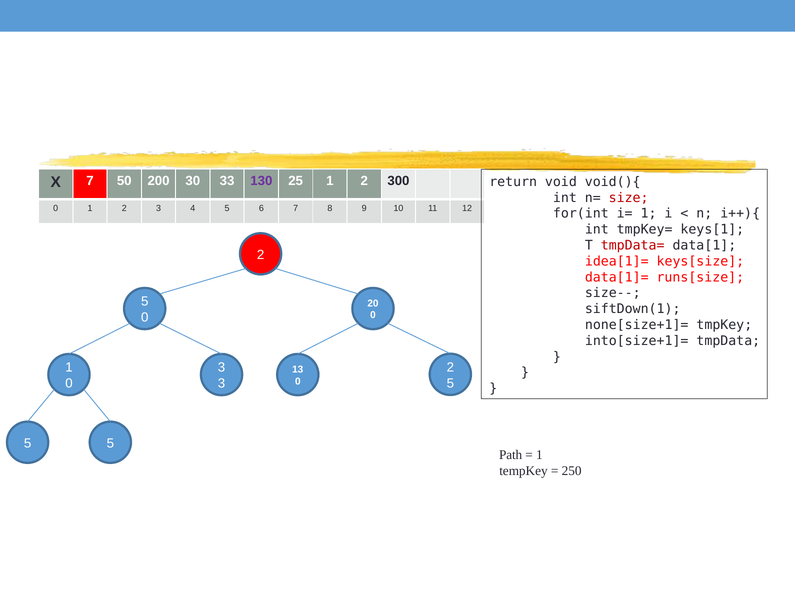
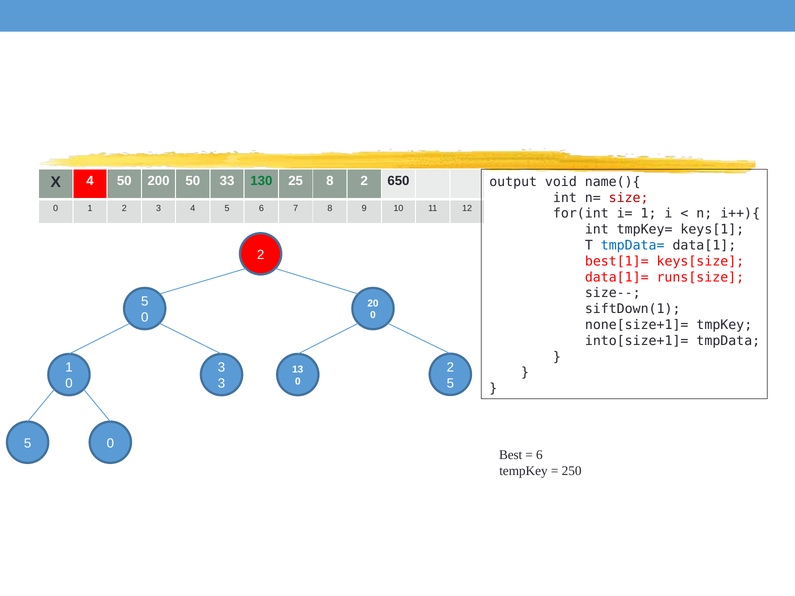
X 7: 7 -> 4 (90, 181)
200 30: 30 -> 50 (193, 181)
130 colour: purple -> green (261, 181)
25 1: 1 -> 8 (330, 181)
300: 300 -> 650 (398, 181)
return: return -> output (513, 182)
void(){: void(){ -> name(){ (613, 182)
tmpData= colour: red -> blue (633, 245)
idea[1]=: idea[1]= -> best[1]= (617, 261)
5: 5 -> 0 (110, 443)
Path: Path -> Best (511, 455)
1: 1 -> 6 (539, 455)
